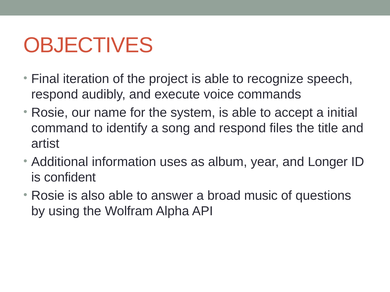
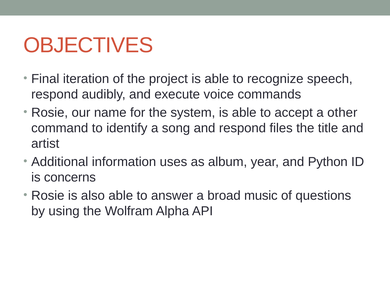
initial: initial -> other (342, 113)
Longer: Longer -> Python (328, 162)
confident: confident -> concerns (70, 178)
